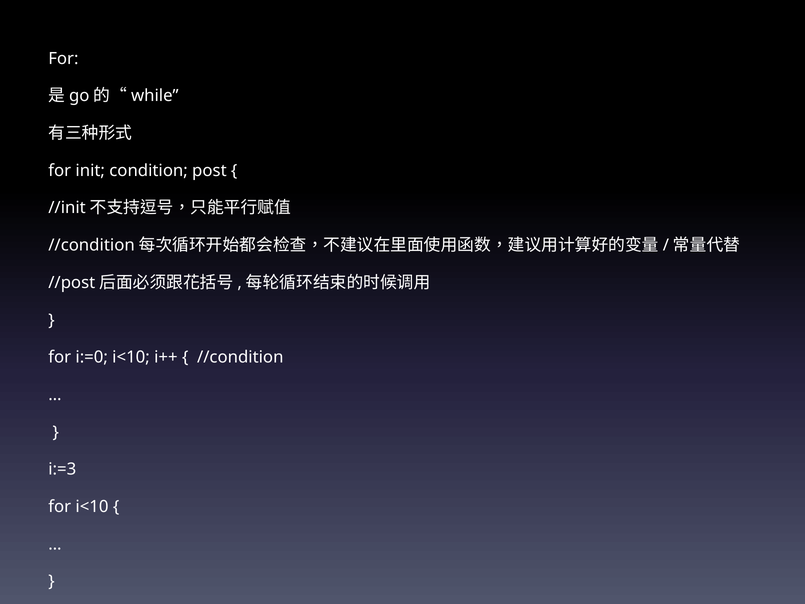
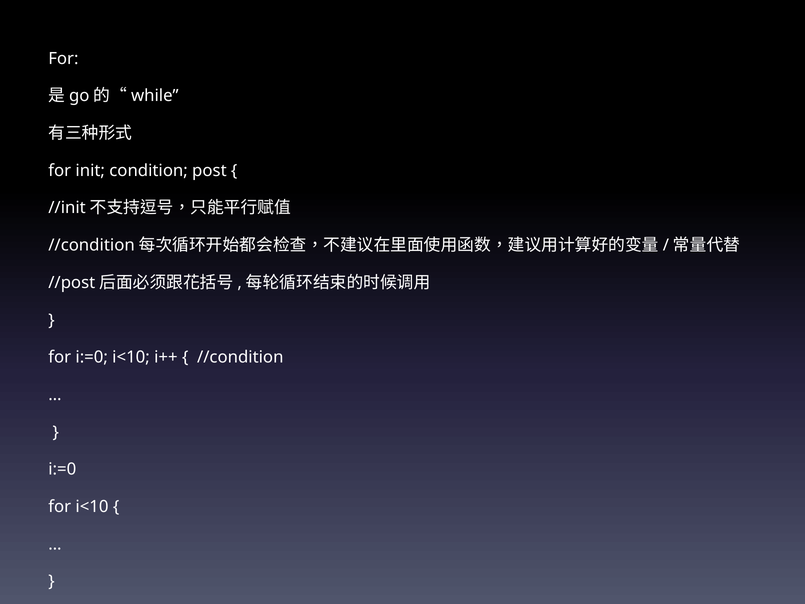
i:=3: i:=3 -> i:=0 (62, 469)
